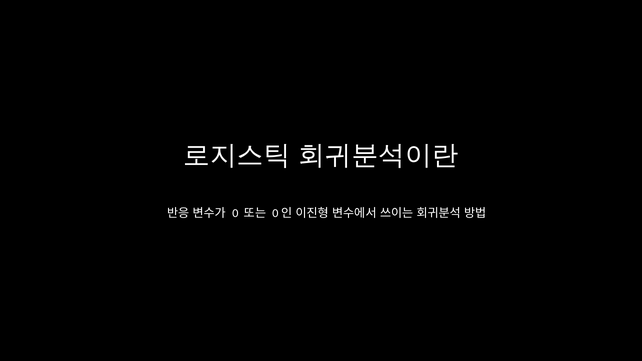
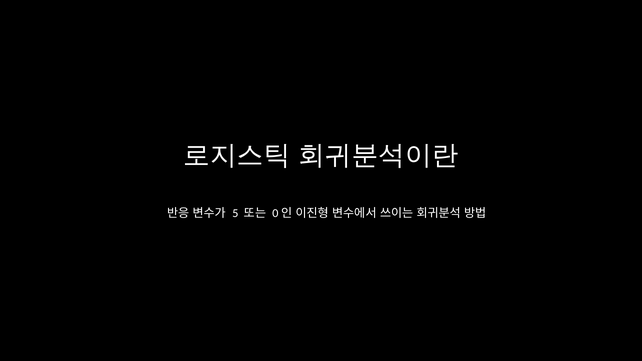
0: 0 -> 5 (235, 213)
